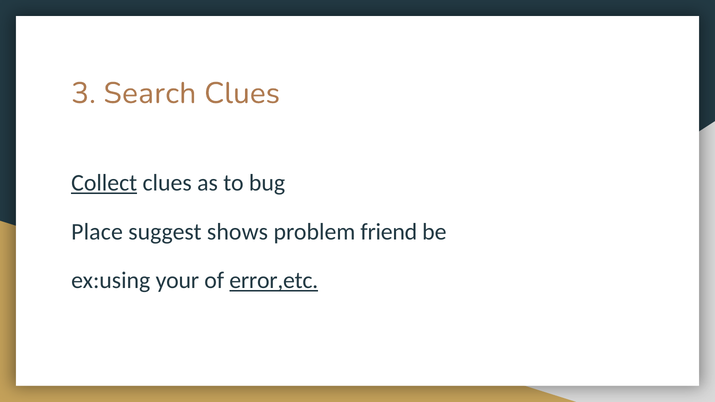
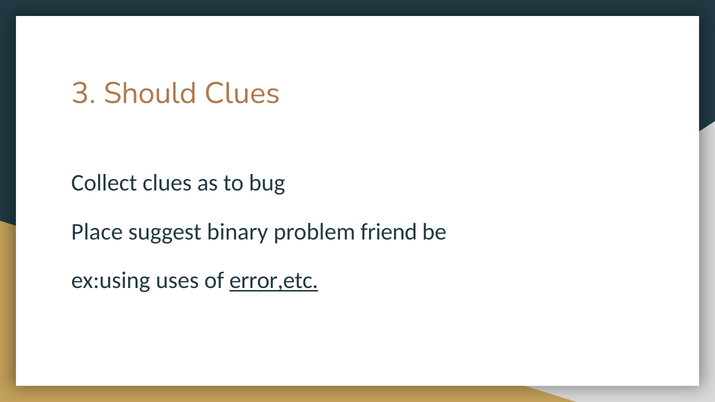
Search: Search -> Should (150, 93)
Collect underline: present -> none (104, 183)
shows: shows -> binary (238, 232)
your: your -> uses (177, 281)
